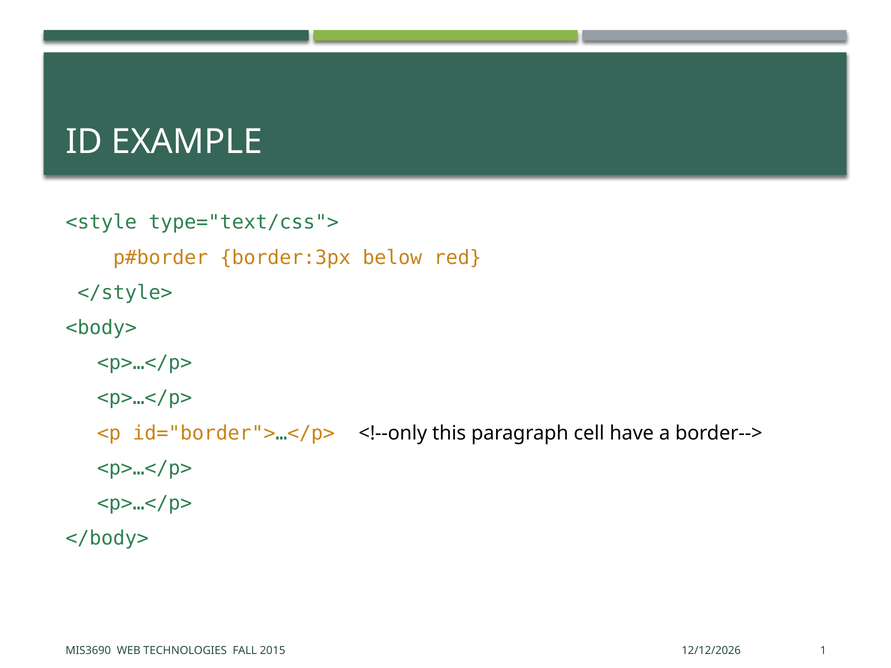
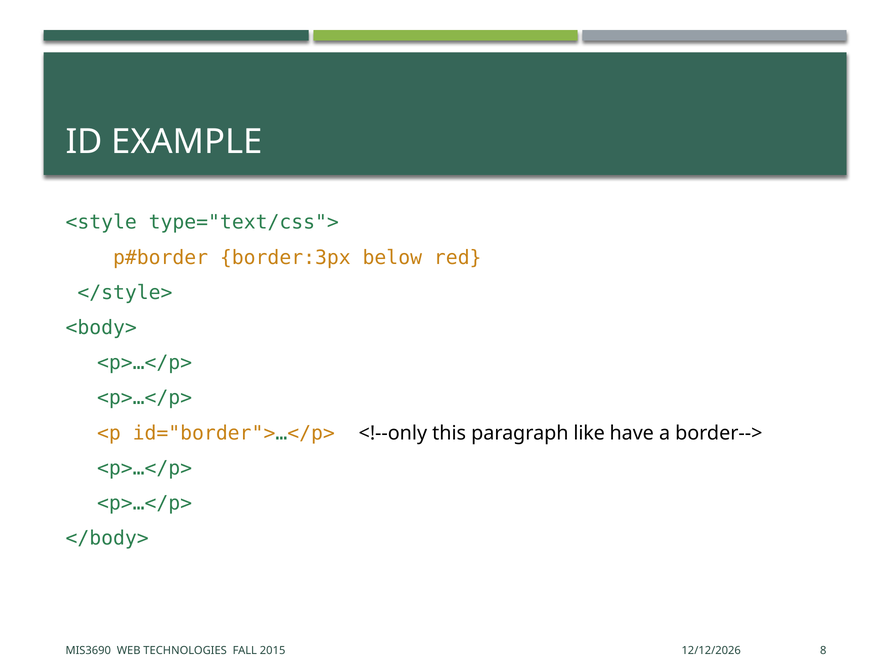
cell: cell -> like (589, 433)
1: 1 -> 8 (823, 651)
